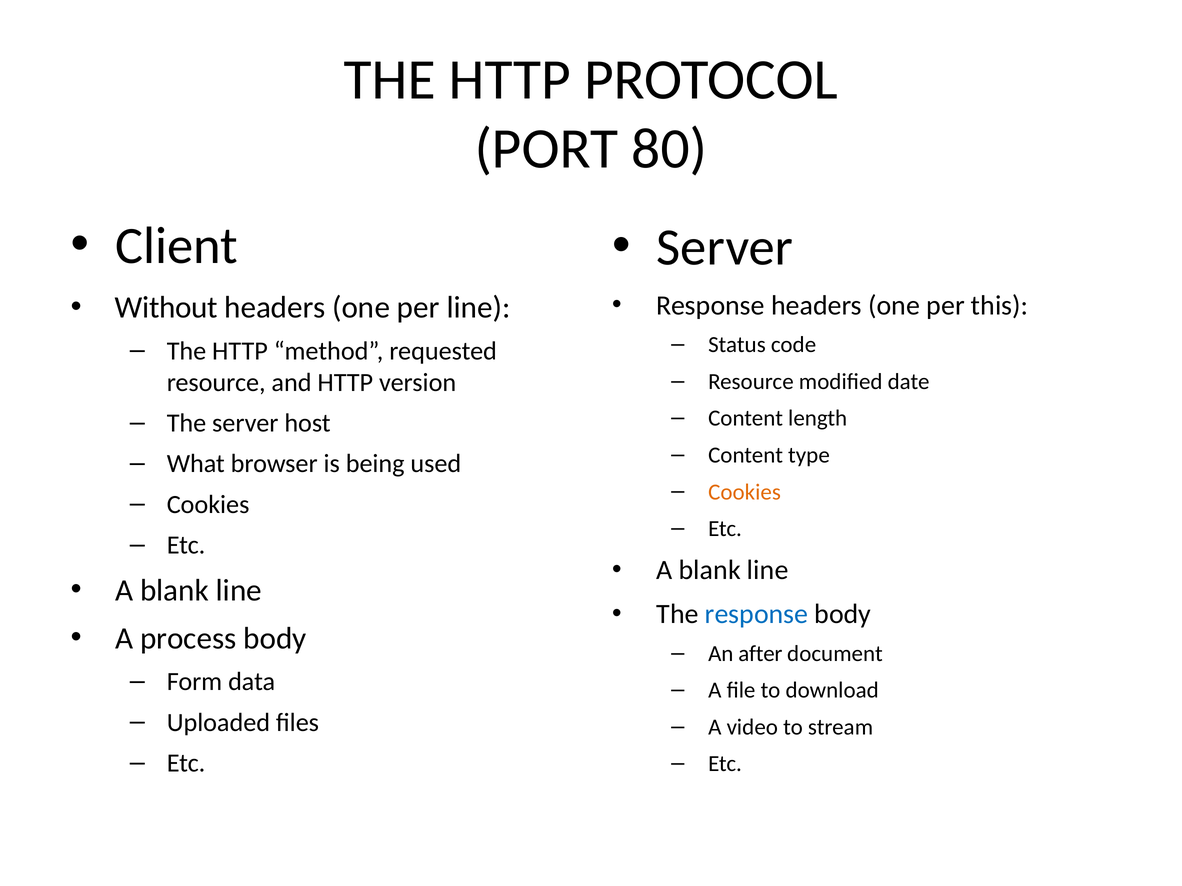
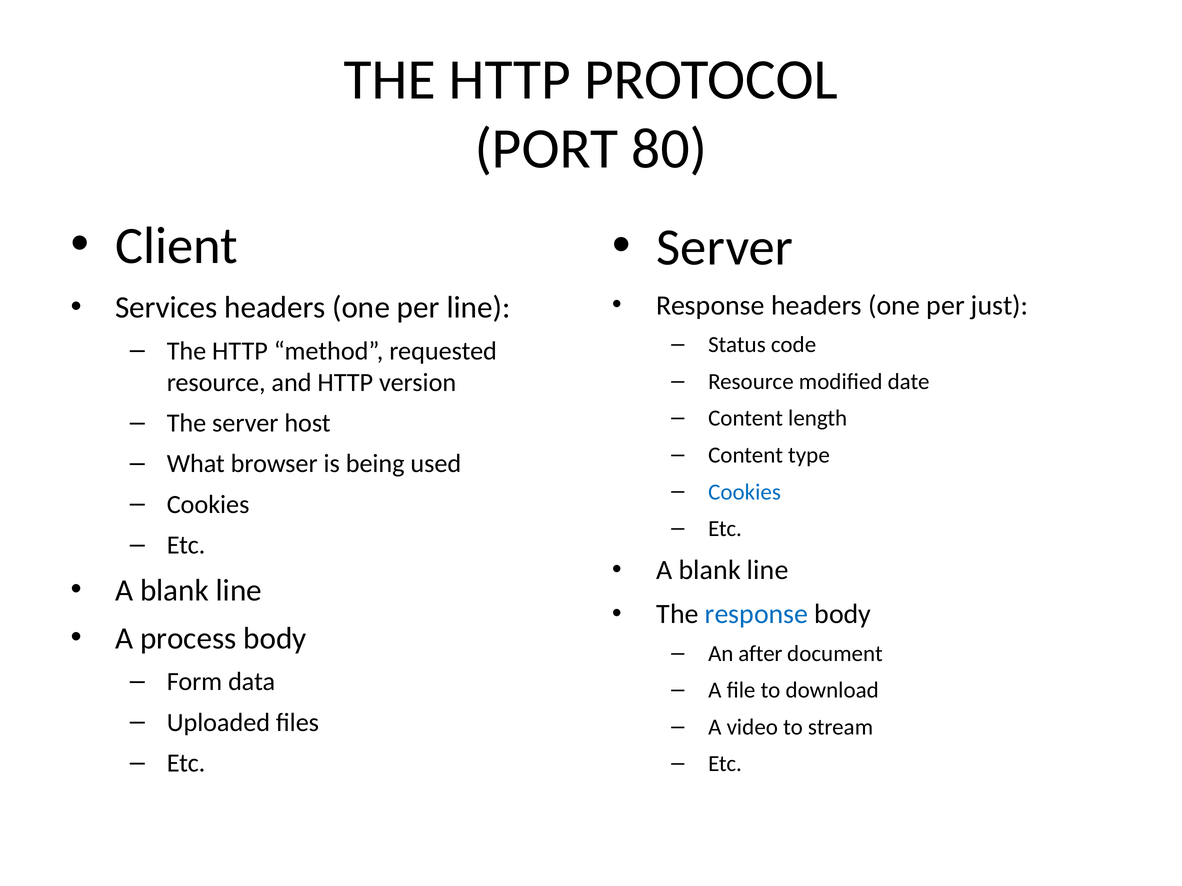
this: this -> just (1000, 306)
Without: Without -> Services (166, 308)
Cookies colour: orange -> blue (744, 492)
